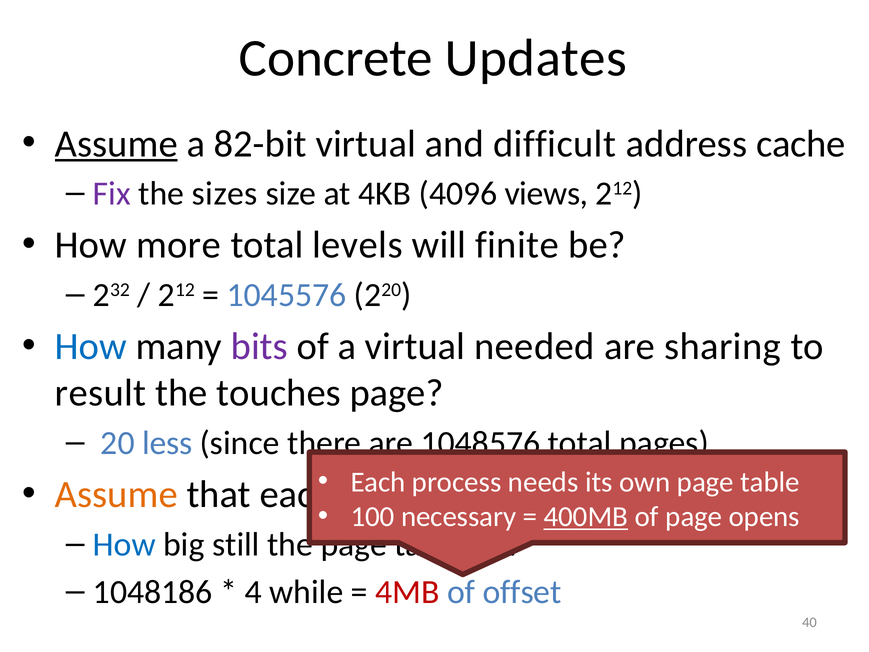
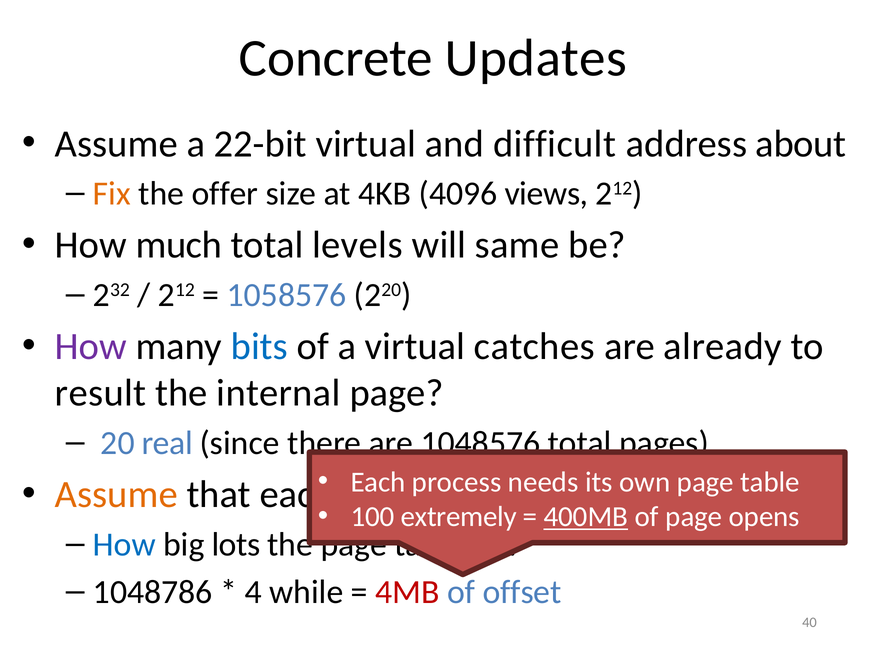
Assume underline: present -> none (116, 144)
82-bit: 82-bit -> 22-bit (260, 144)
cache: cache -> about (801, 144)
Fix colour: purple -> orange (112, 194)
sizes: sizes -> offer (225, 194)
more: more -> much (179, 245)
finite: finite -> same (517, 245)
1045576: 1045576 -> 1058576 (287, 295)
How colour: blue -> purple (91, 347)
bits colour: purple -> blue (259, 347)
needed: needed -> catches (534, 347)
sharing: sharing -> already (723, 347)
touches: touches -> internal (279, 393)
less: less -> real (167, 443)
necessary: necessary -> extremely (459, 517)
still: still -> lots (236, 544)
1048186: 1048186 -> 1048786 (153, 592)
